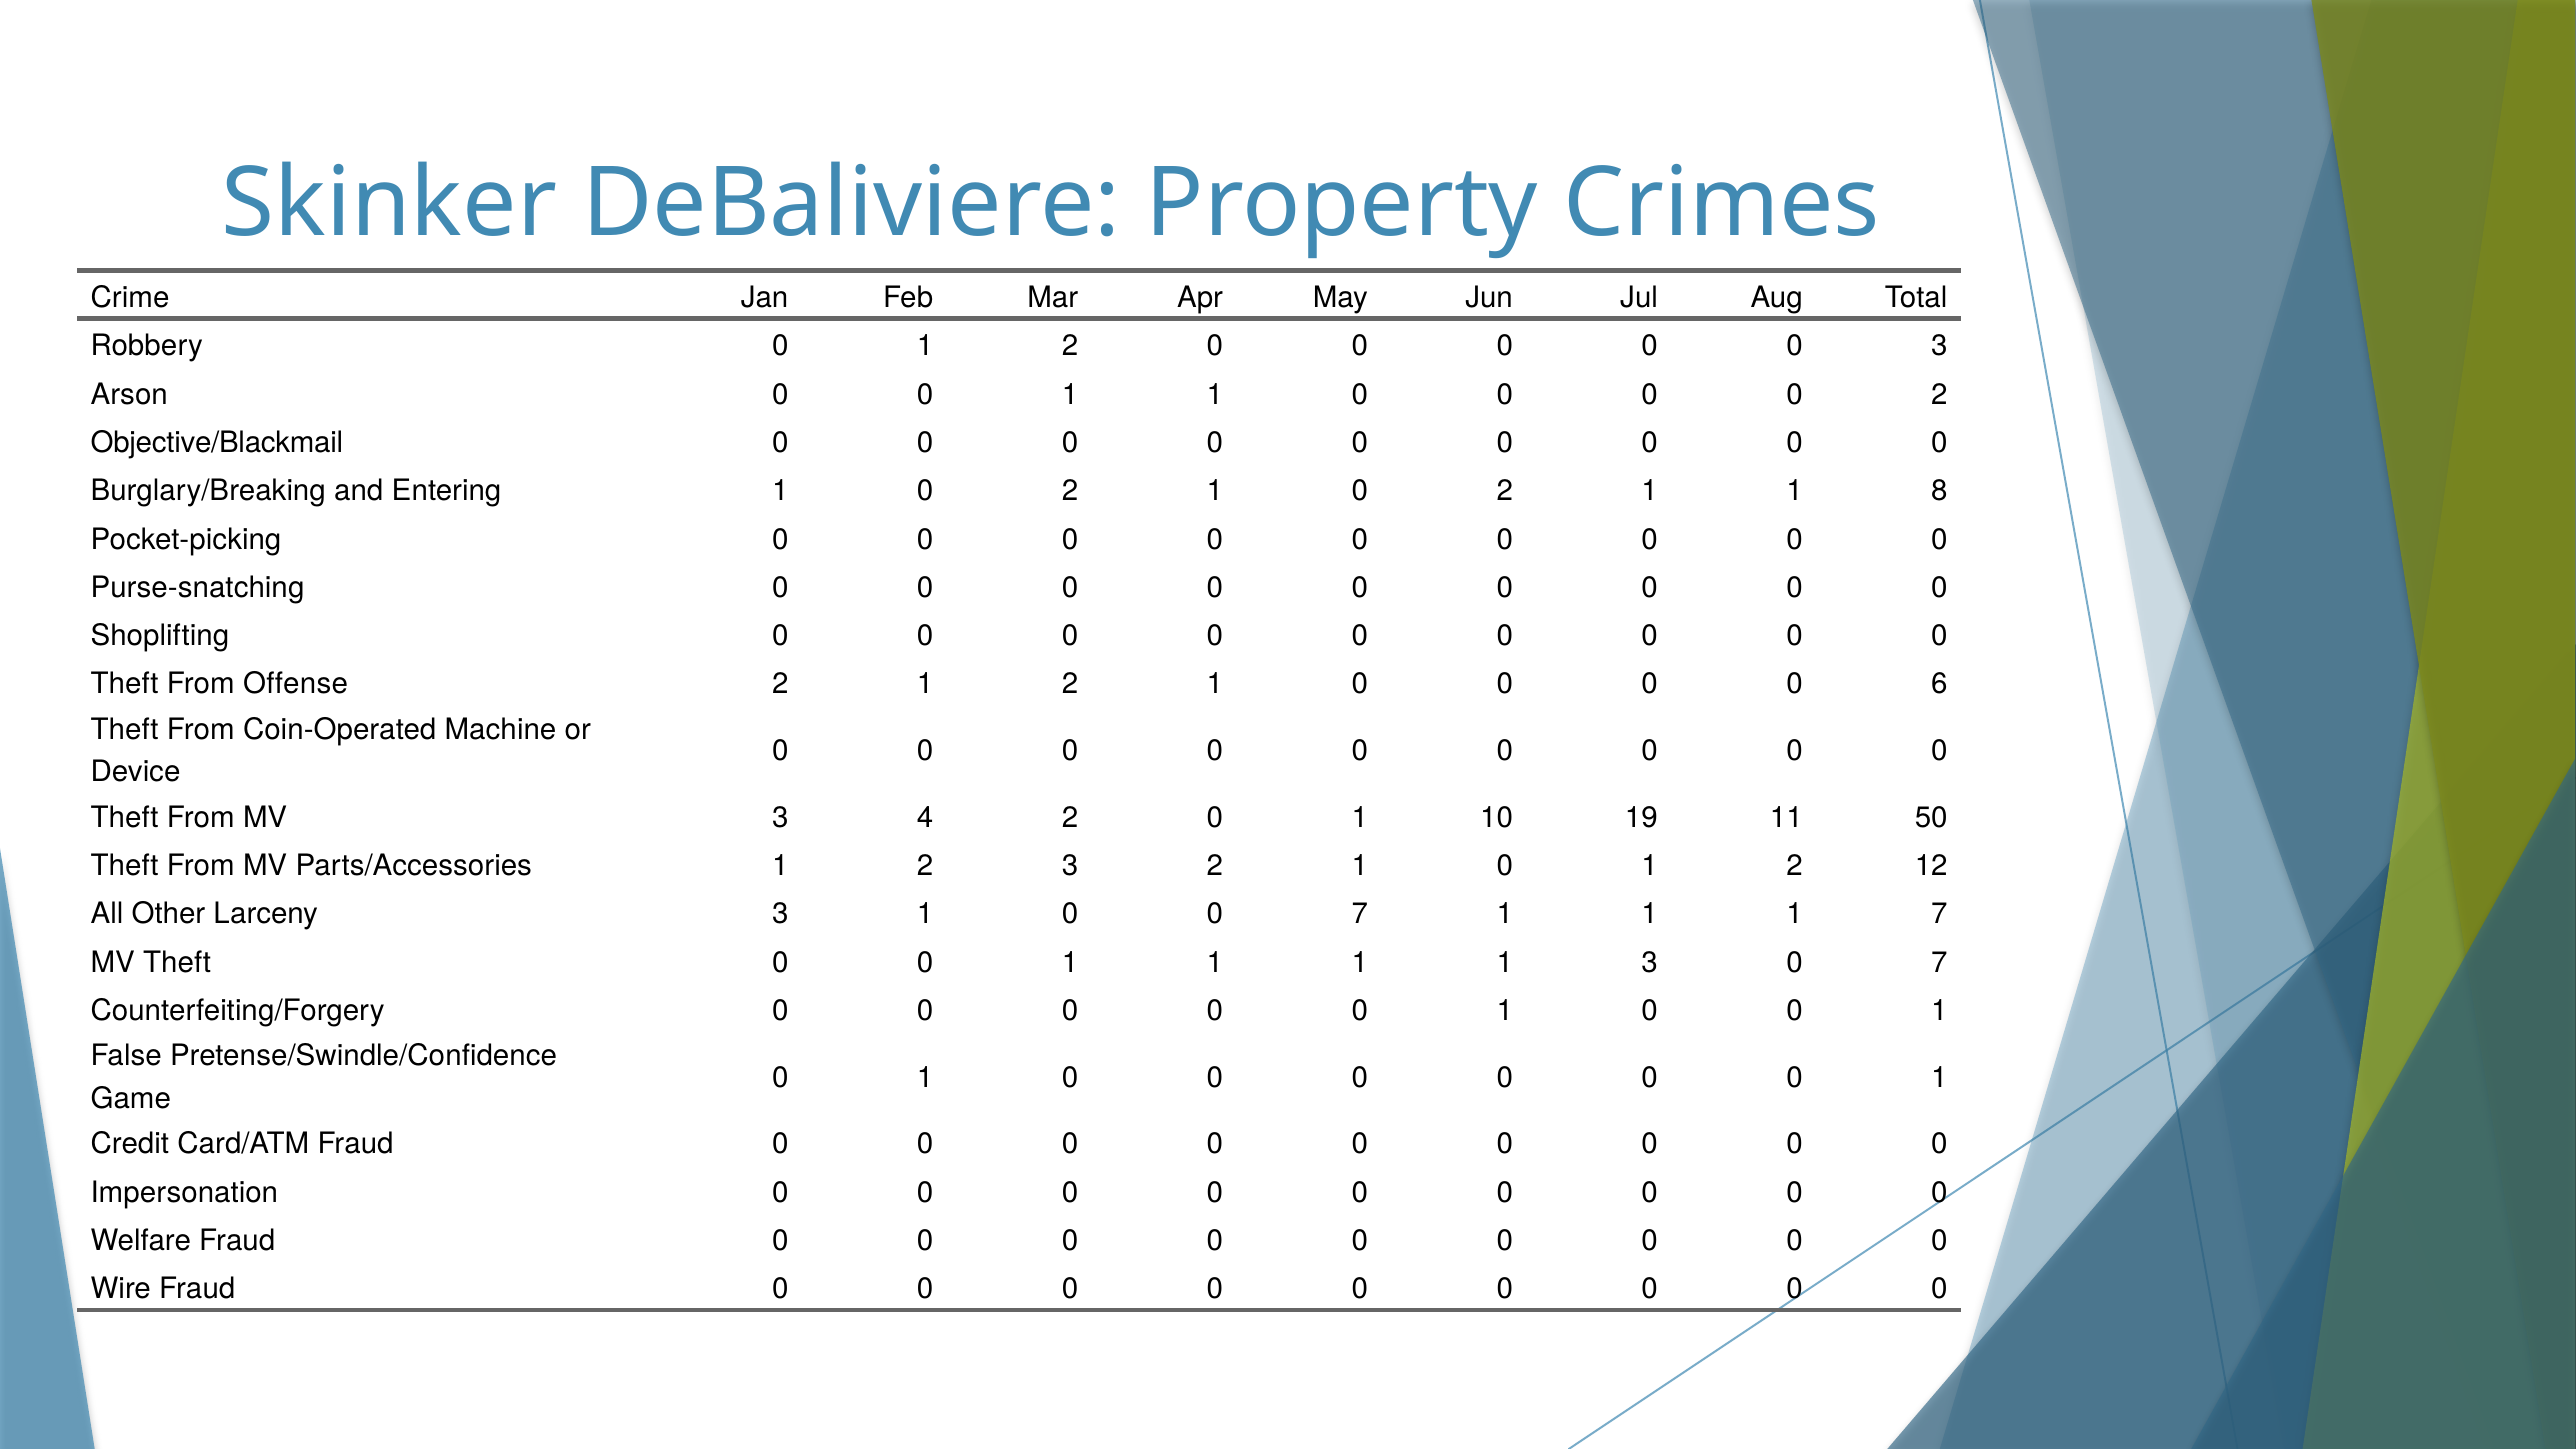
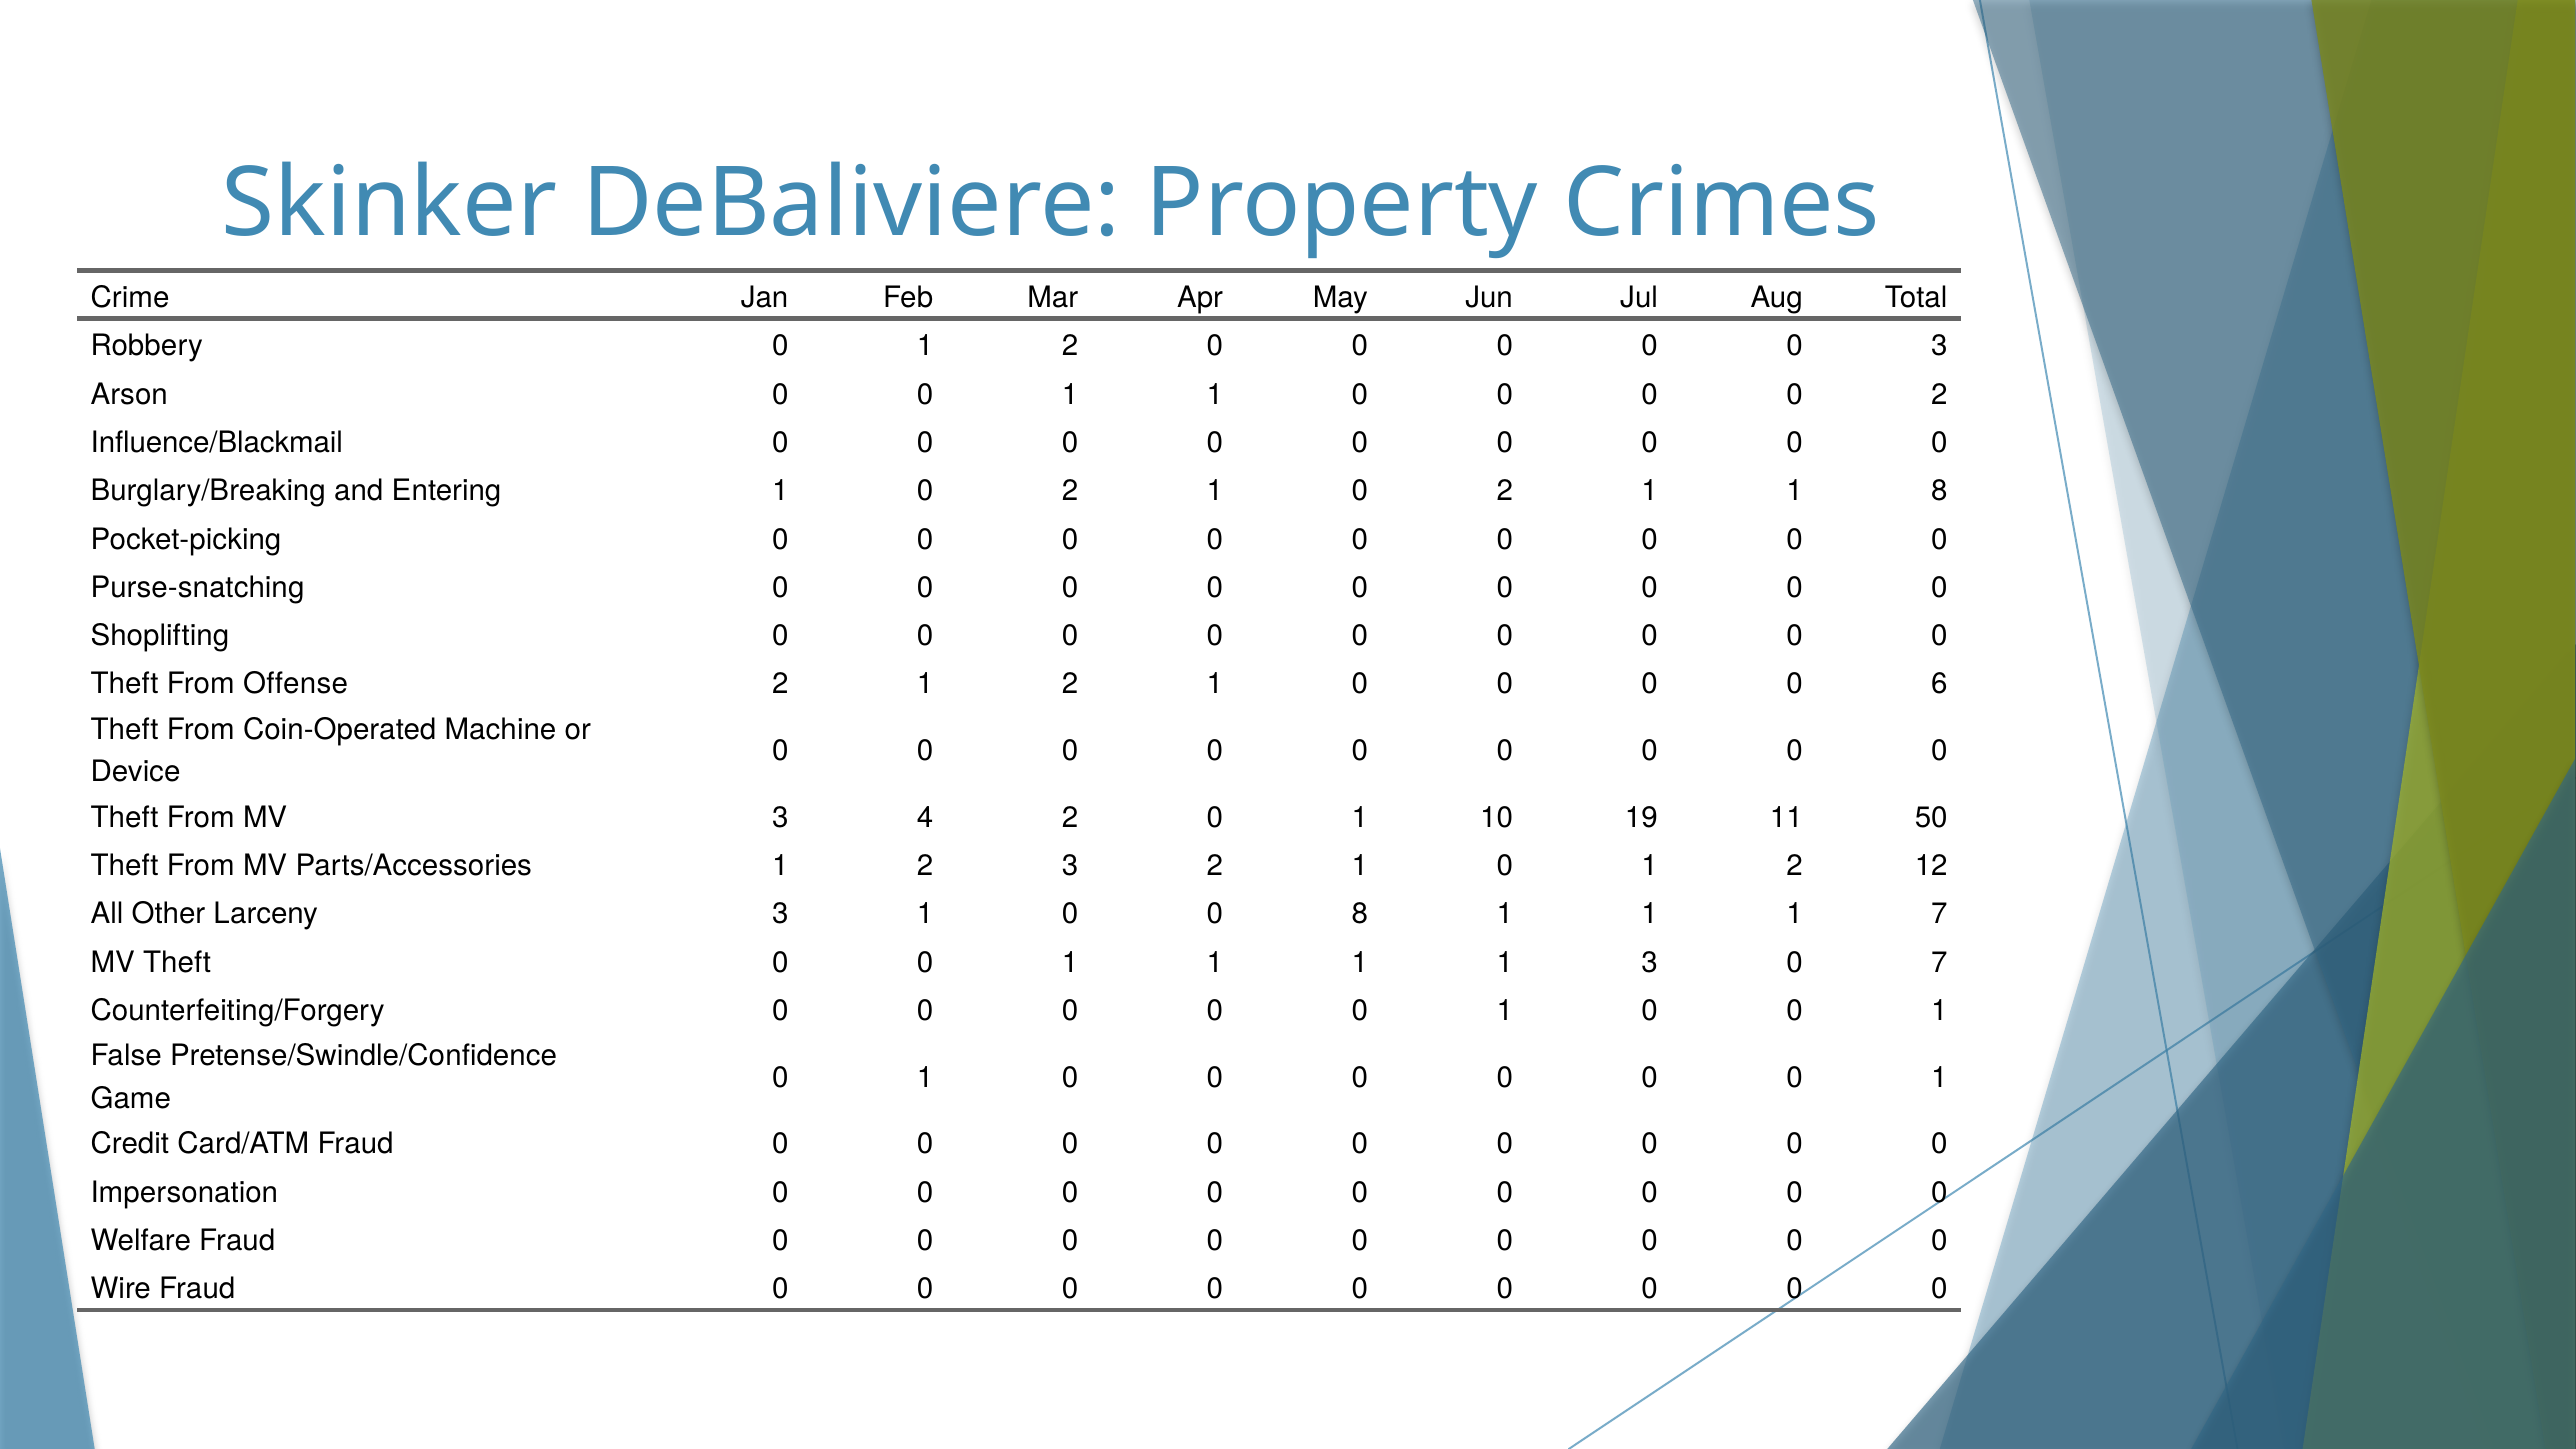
Objective/Blackmail: Objective/Blackmail -> Influence/Blackmail (217, 443)
0 0 7: 7 -> 8 (1360, 914)
